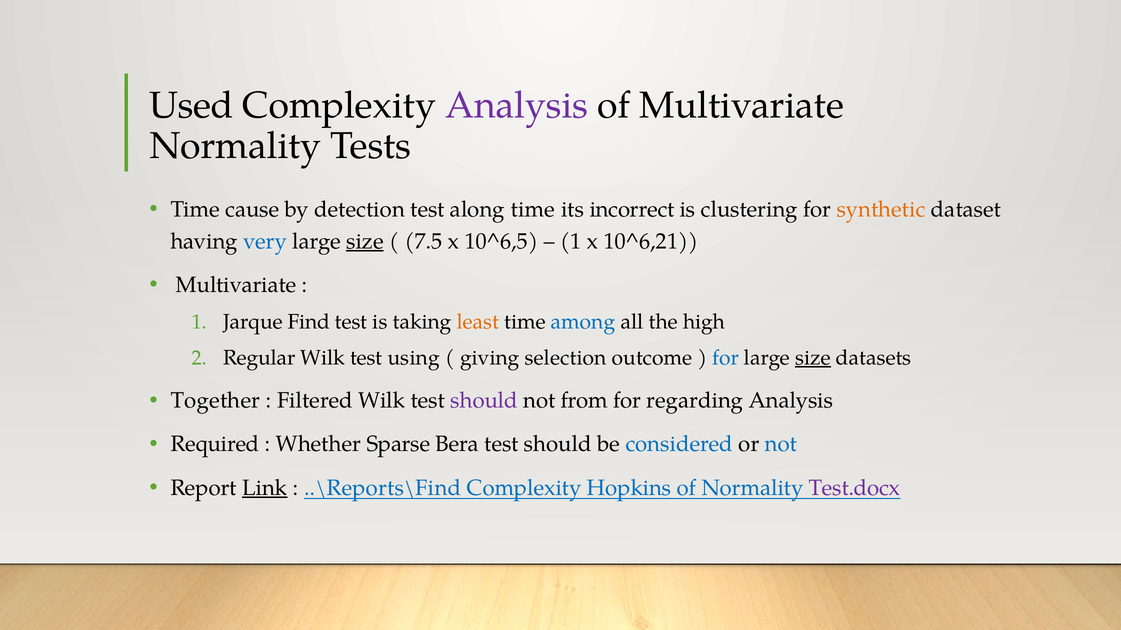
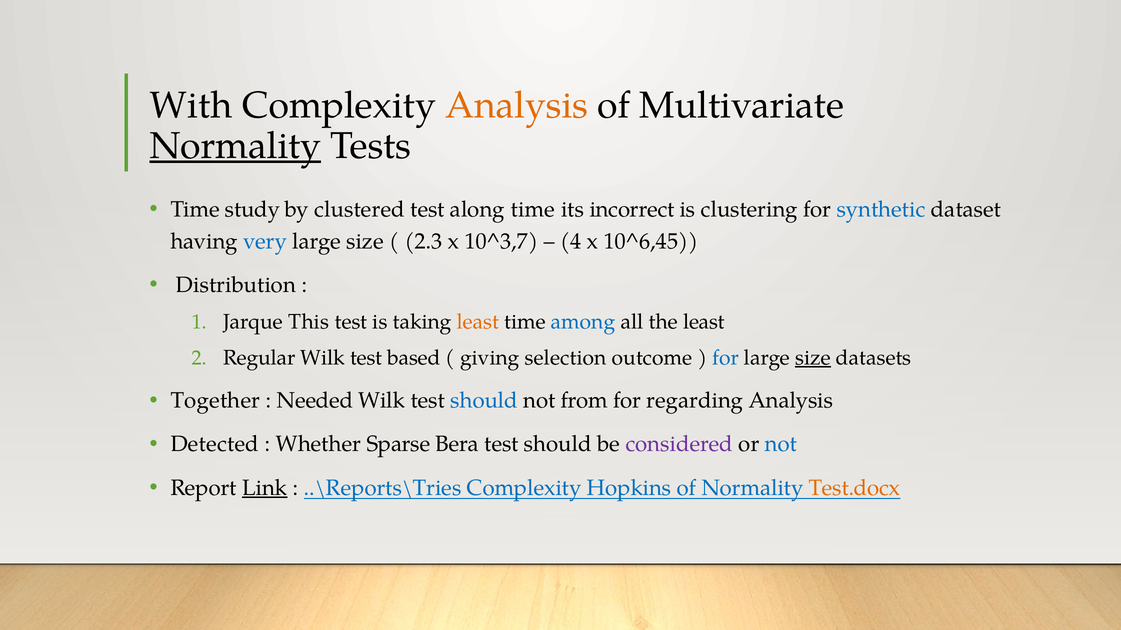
Used: Used -> With (191, 105)
Analysis colour: purple -> orange (517, 105)
Normality underline: none -> present (235, 146)
cause: cause -> study (252, 210)
detection: detection -> clustered (360, 210)
synthetic colour: orange -> blue (881, 210)
size underline: present -> none (365, 242)
7.5: 7.5 -> 2.3 (424, 242)
10^6,5: 10^6,5 -> 10^3,7 (501, 242)
1: 1 -> 4 (571, 242)
10^6,21: 10^6,21 -> 10^6,45 (651, 242)
Multivariate: Multivariate -> Distribution (236, 285)
Find: Find -> This (309, 322)
the high: high -> least (704, 322)
using: using -> based (414, 358)
Filtered: Filtered -> Needed (315, 401)
should colour: purple -> blue (484, 401)
Required: Required -> Detected (215, 445)
considered colour: blue -> purple (679, 445)
..\Reports\Find: ..\Reports\Find -> ..\Reports\Tries (383, 488)
Test.docx colour: purple -> orange (854, 488)
